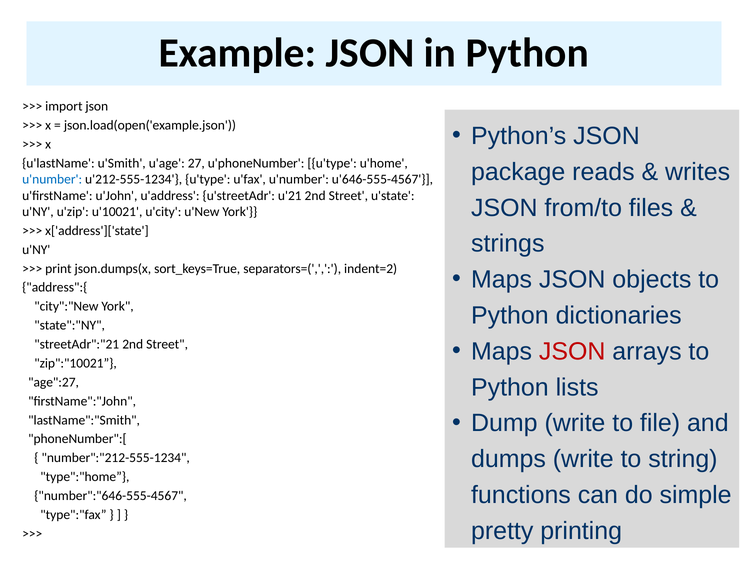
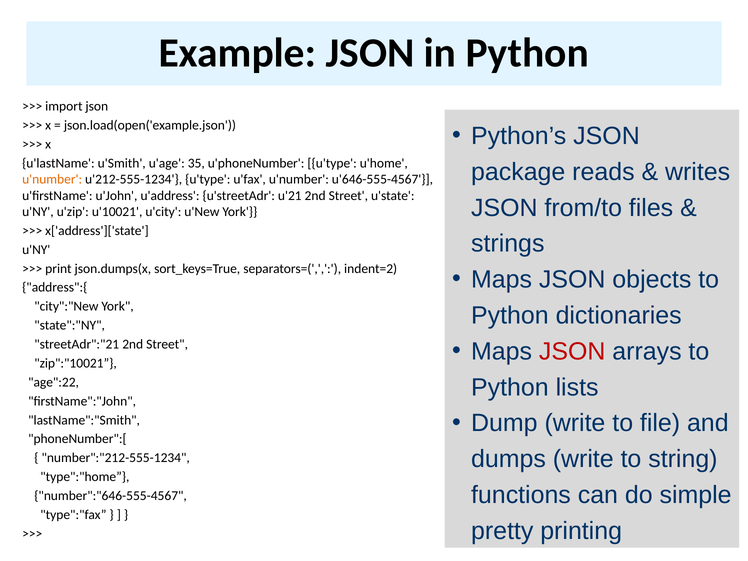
27: 27 -> 35 (196, 163)
u'number colour: blue -> orange (52, 179)
age":27: age":27 -> age":22 (54, 382)
